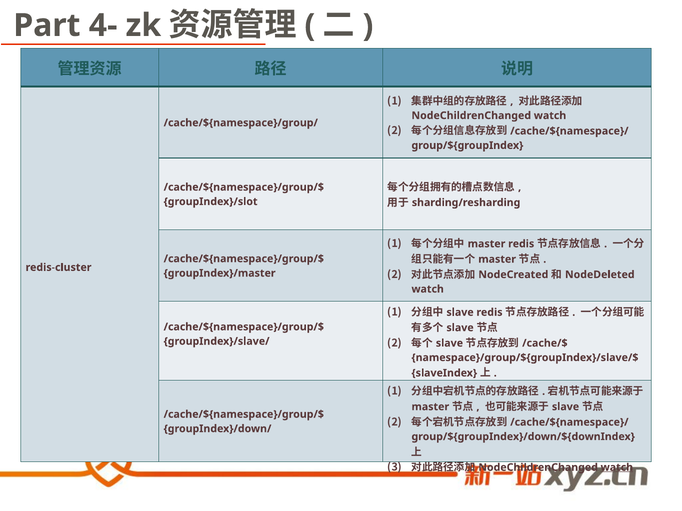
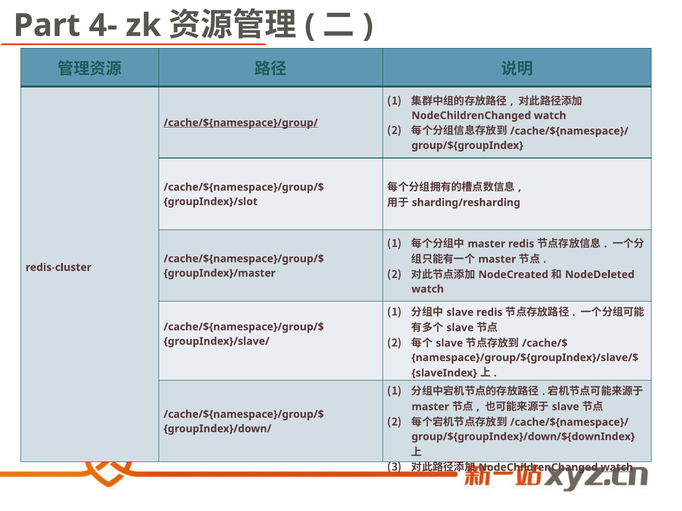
/cache/${namespace}/group/ underline: none -> present (241, 123)
